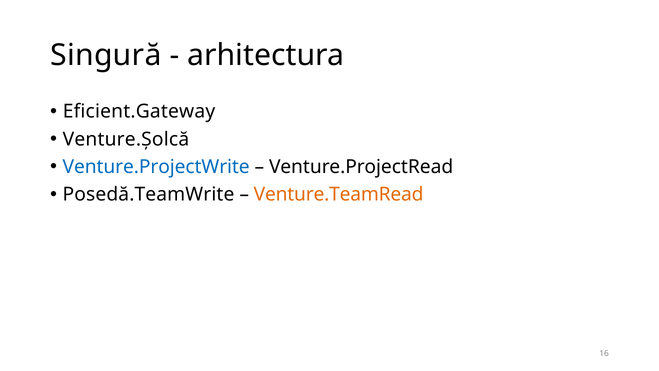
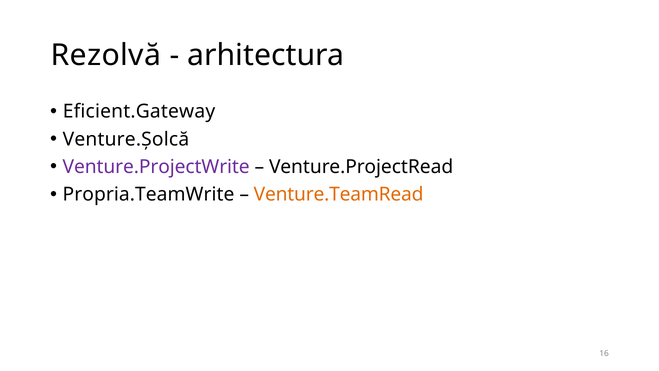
Singură: Singură -> Rezolvă (106, 55)
Venture.ProjectWrite colour: blue -> purple (156, 167)
Posedă.TeamWrite: Posedă.TeamWrite -> Propria.TeamWrite (149, 194)
